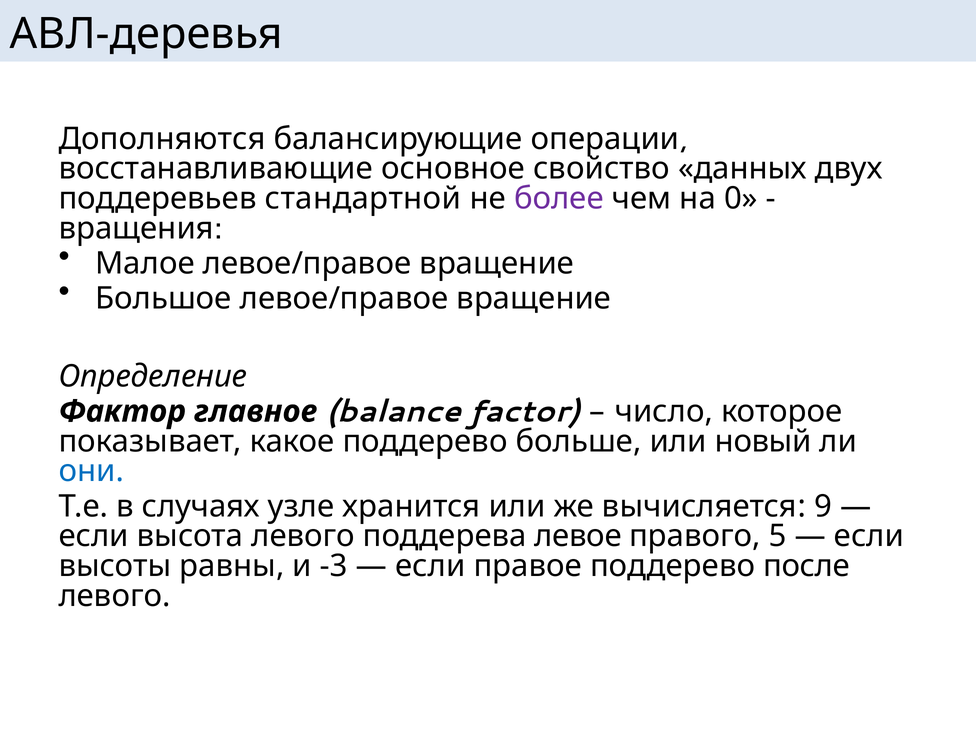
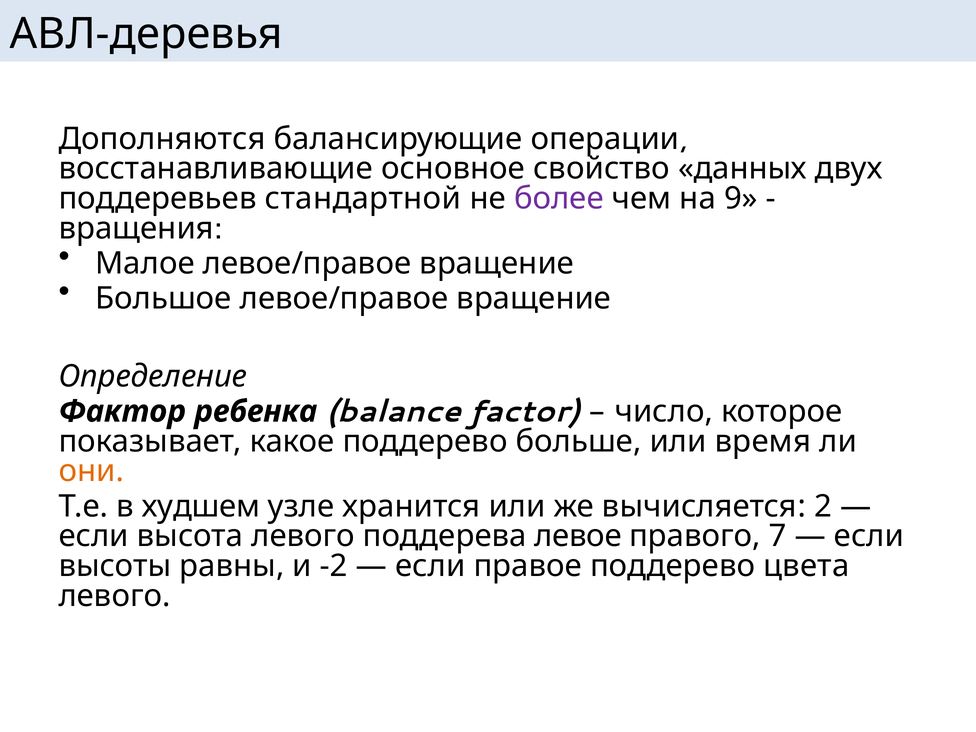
0: 0 -> 9 (741, 199)
главное: главное -> ребенка (256, 411)
новый: новый -> время (763, 441)
они colour: blue -> orange (91, 471)
случаях: случаях -> худшем (201, 506)
9: 9 -> 2 (823, 506)
5: 5 -> 7 (777, 536)
-3: -3 -> -2 (334, 566)
после: после -> цвета (806, 566)
